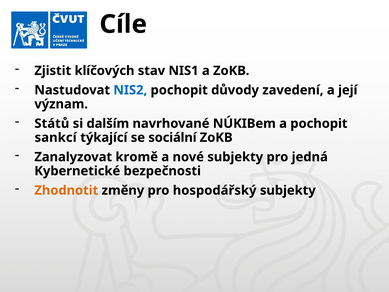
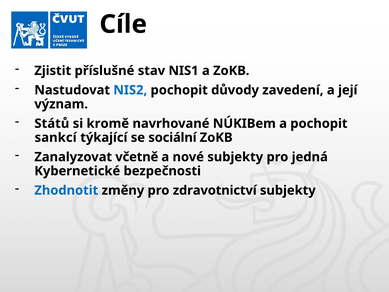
klíčových: klíčových -> příslušné (104, 71)
dalším: dalším -> kromě (108, 123)
kromě: kromě -> včetně (137, 157)
Zhodnotit colour: orange -> blue (66, 190)
hospodářský: hospodářský -> zdravotnictví (215, 190)
